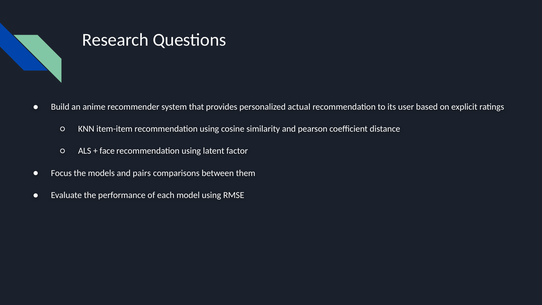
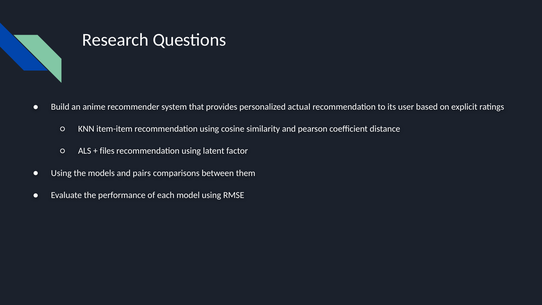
face: face -> files (107, 151)
Focus: Focus -> Using (61, 173)
